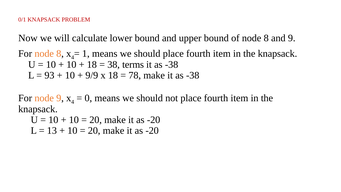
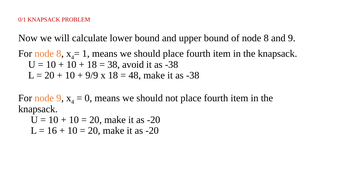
terms: terms -> avoid (133, 65)
93: 93 -> 20 (49, 75)
78: 78 -> 48 (135, 75)
13: 13 -> 16 (52, 131)
